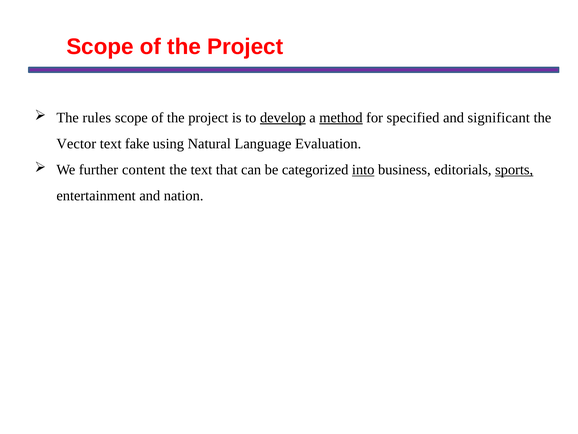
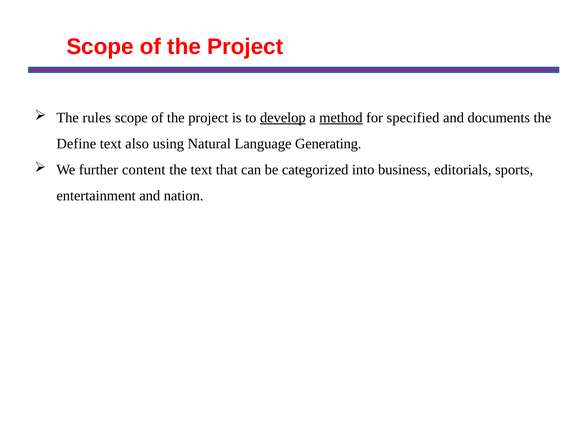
significant: significant -> documents (499, 117)
Vector: Vector -> Define (76, 144)
fake: fake -> also (137, 144)
Evaluation: Evaluation -> Generating (328, 144)
into underline: present -> none (363, 170)
sports underline: present -> none (514, 170)
